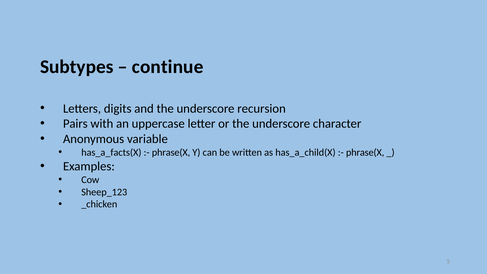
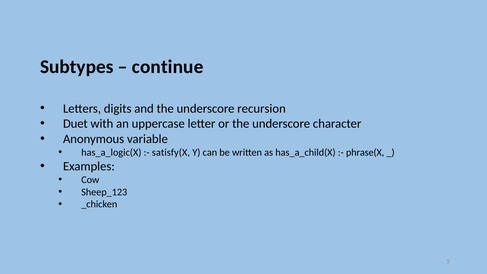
Pairs: Pairs -> Duet (75, 124)
has_a_facts(X: has_a_facts(X -> has_a_logic(X (111, 152)
phrase(X: phrase(X -> satisfy(X (171, 152)
